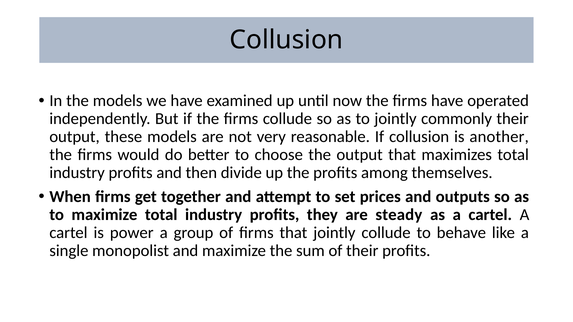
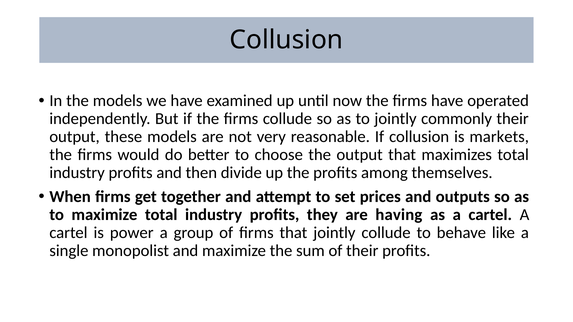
another: another -> markets (499, 137)
steady: steady -> having (399, 215)
